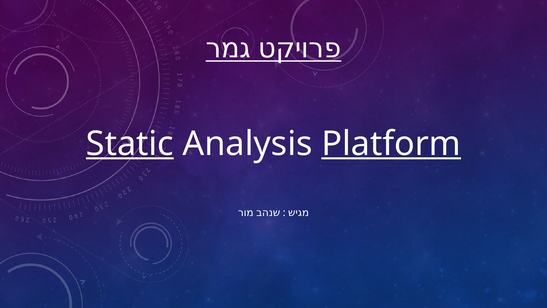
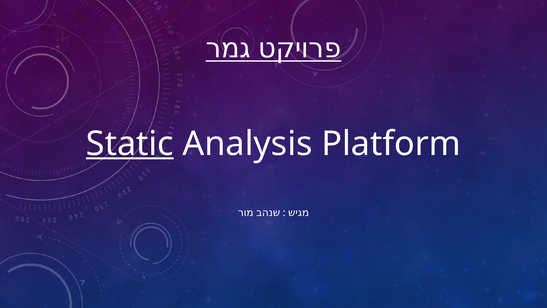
Platform underline: present -> none (391, 144)
